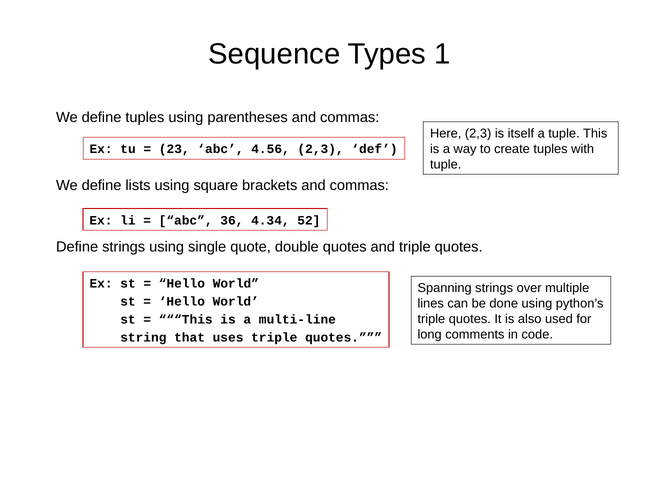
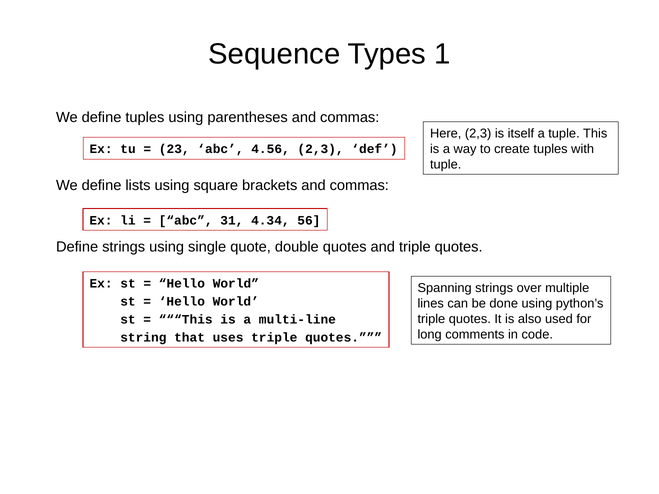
36: 36 -> 31 (232, 221)
52: 52 -> 56 (309, 221)
